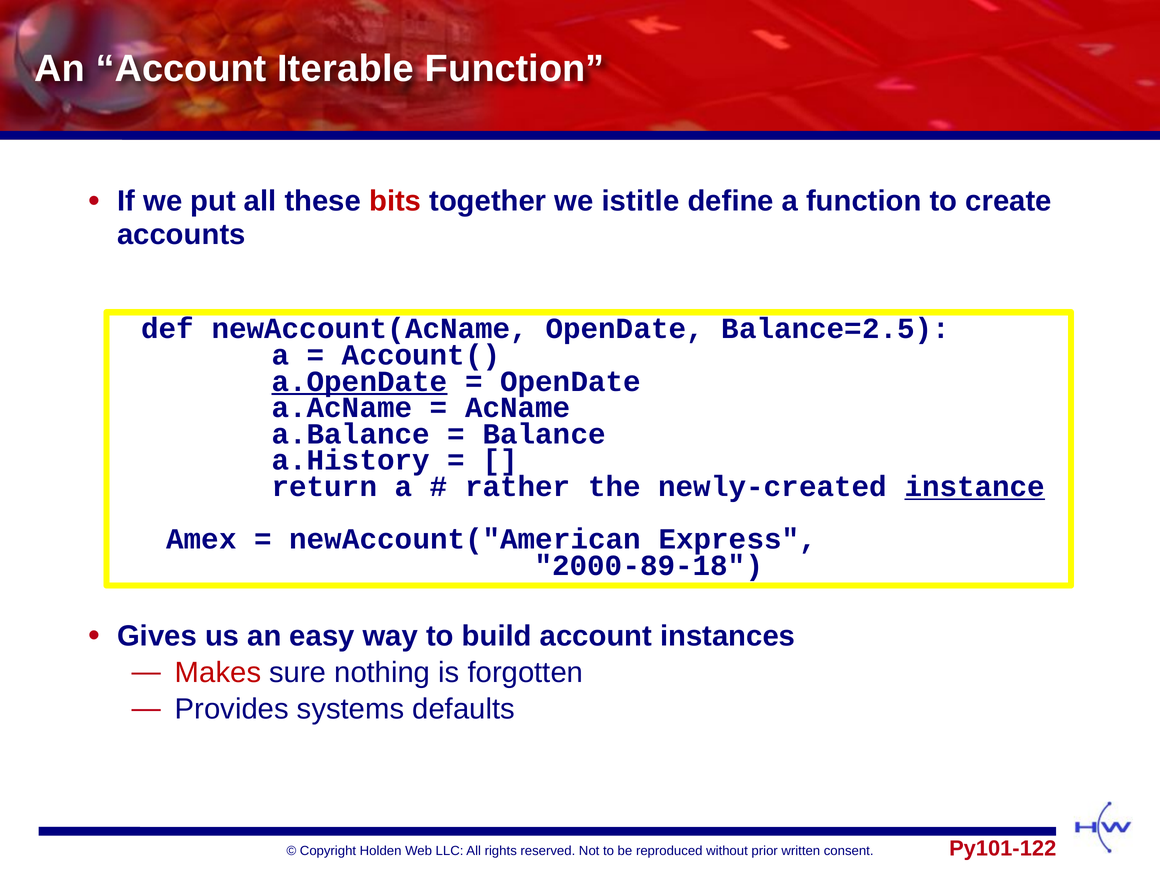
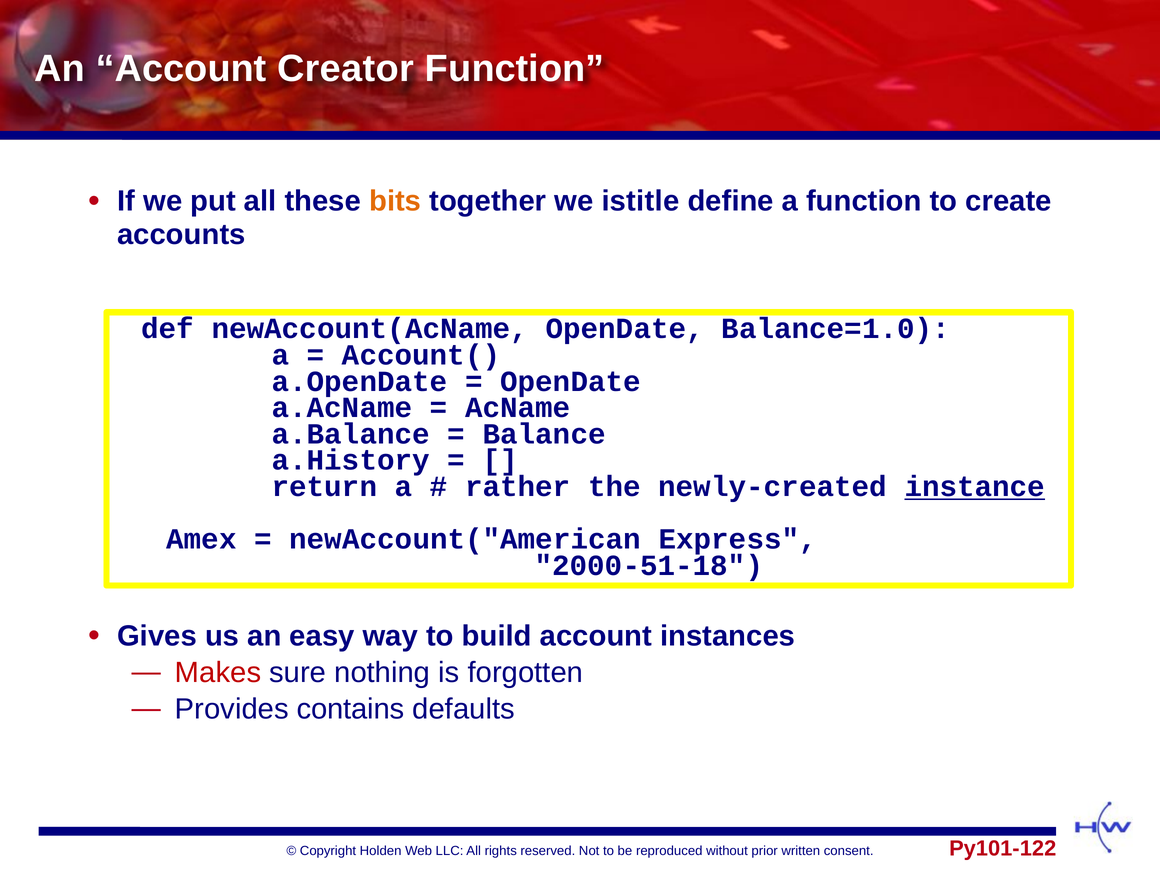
Iterable: Iterable -> Creator (346, 69)
bits colour: red -> orange (395, 201)
Balance=2.5: Balance=2.5 -> Balance=1.0 (836, 329)
a.OpenDate underline: present -> none (360, 381)
2000-89-18: 2000-89-18 -> 2000-51-18 (649, 565)
systems: systems -> contains (351, 709)
